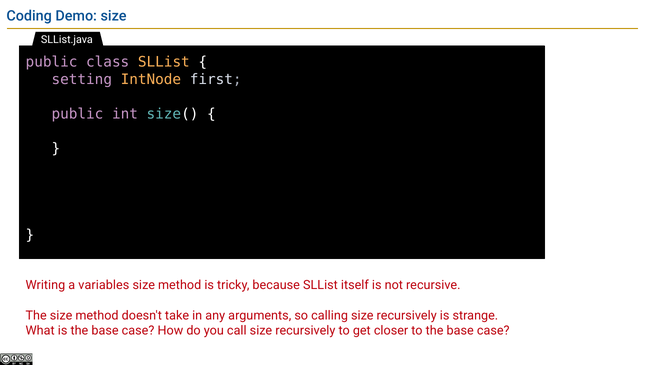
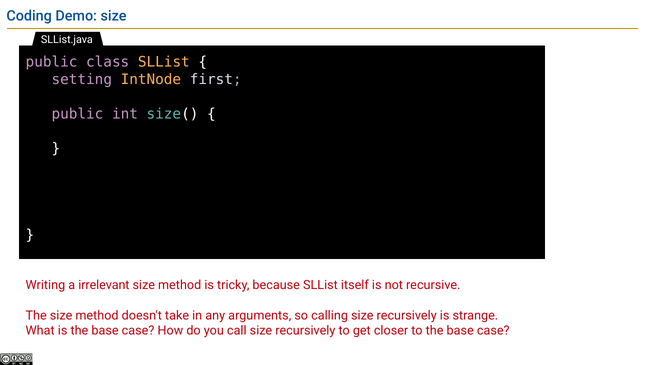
variables: variables -> irrelevant (104, 285)
